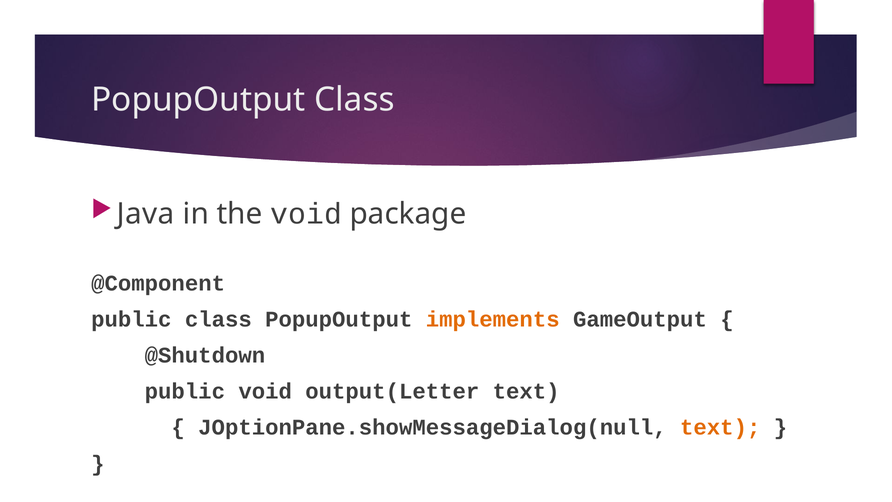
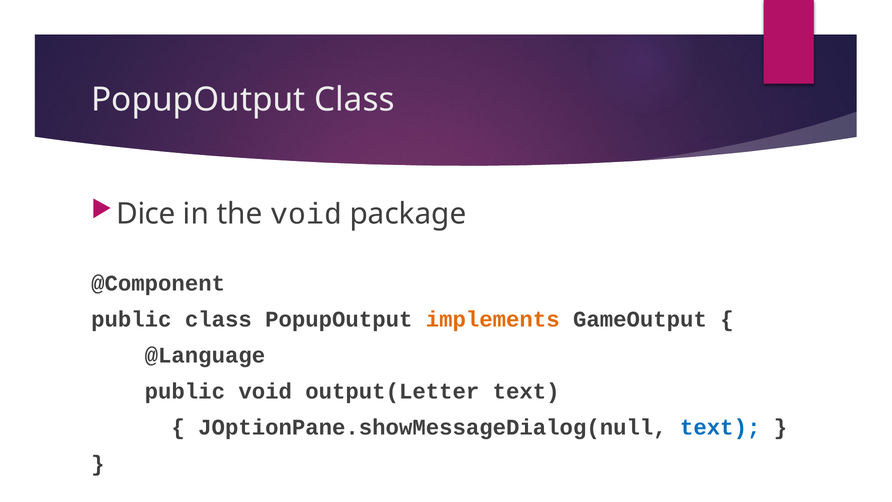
Java: Java -> Dice (146, 214)
@Shutdown: @Shutdown -> @Language (205, 355)
text colour: orange -> blue (720, 427)
